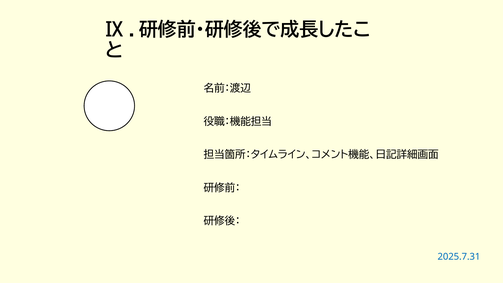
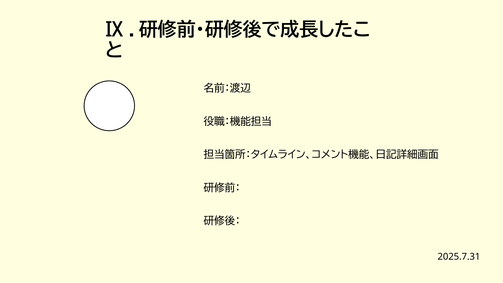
2025.7.31 colour: blue -> black (459, 257)
